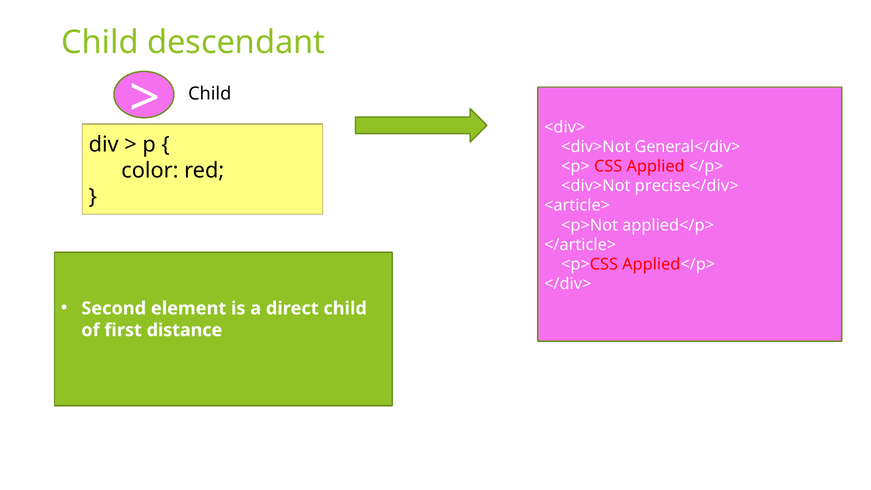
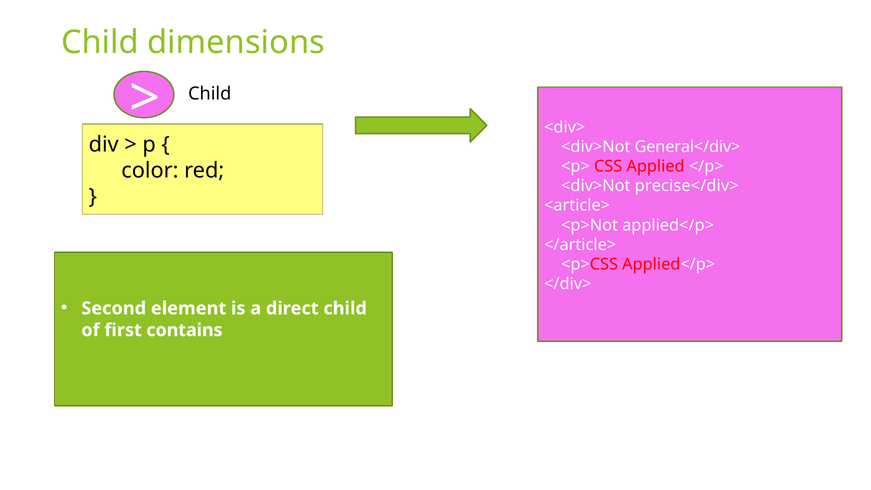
descendant: descendant -> dimensions (236, 42)
distance: distance -> contains (184, 330)
